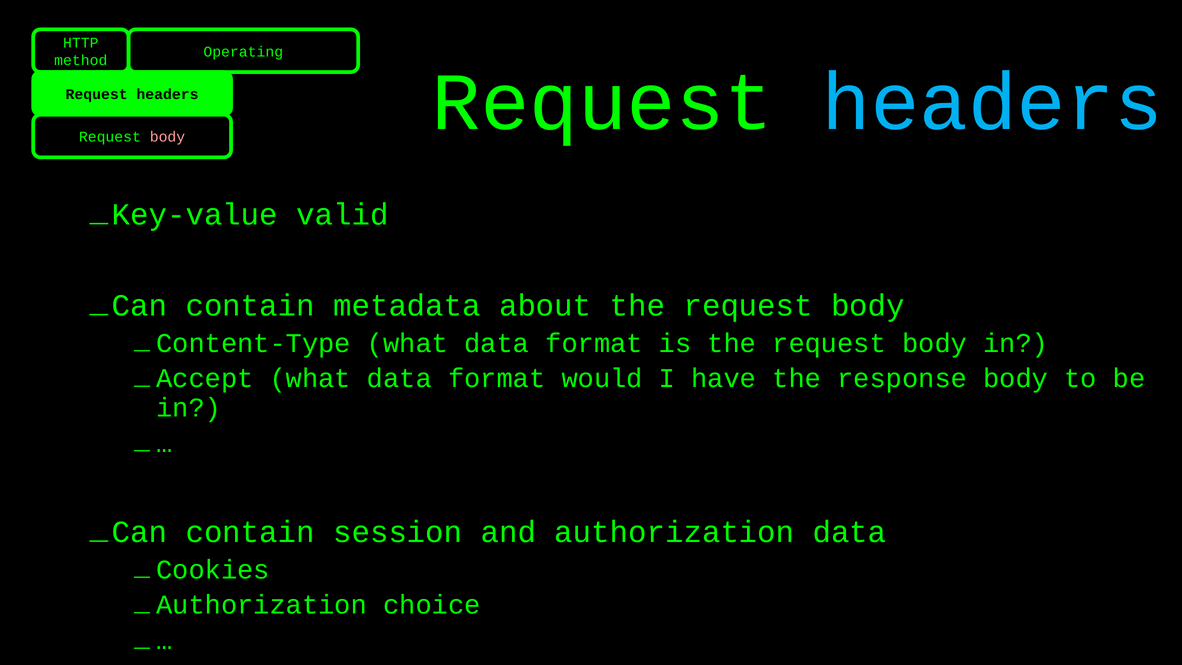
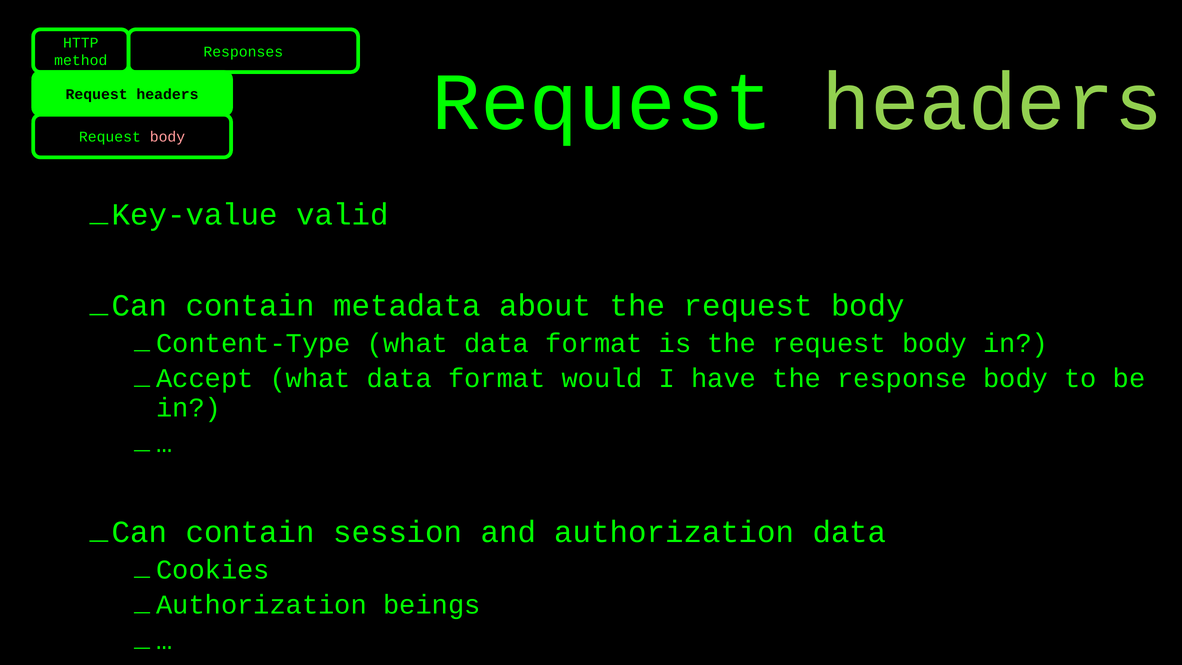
Operating: Operating -> Responses (243, 52)
headers colour: light blue -> light green (992, 102)
choice: choice -> beings (432, 605)
